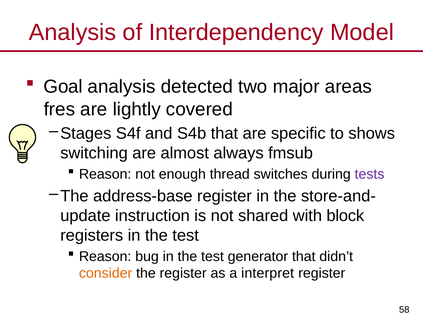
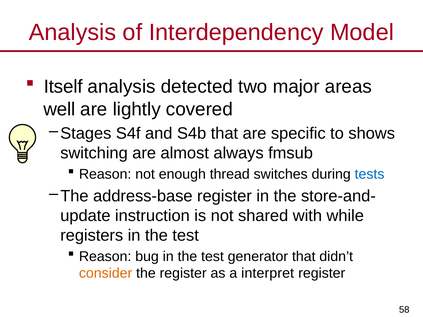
Goal: Goal -> Itself (63, 87)
fres: fres -> well (60, 109)
tests colour: purple -> blue (370, 174)
block: block -> while (345, 216)
